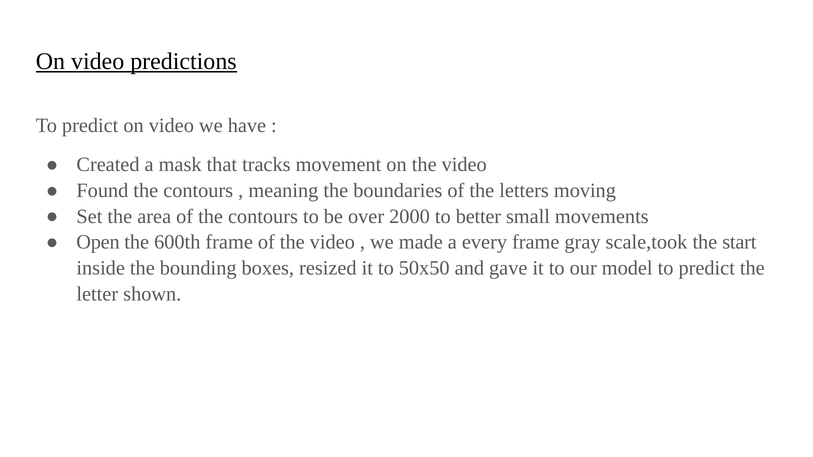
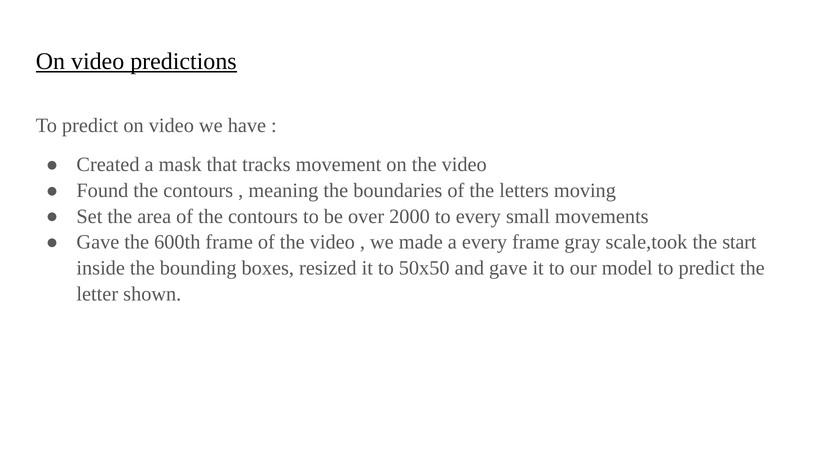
to better: better -> every (478, 217)
Open: Open -> Gave (98, 242)
